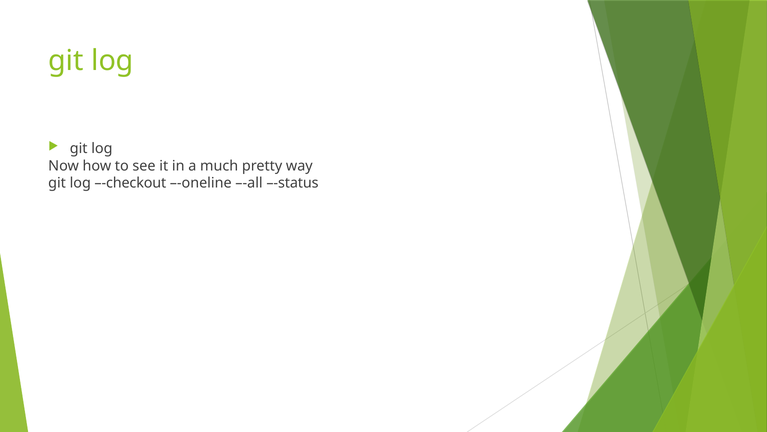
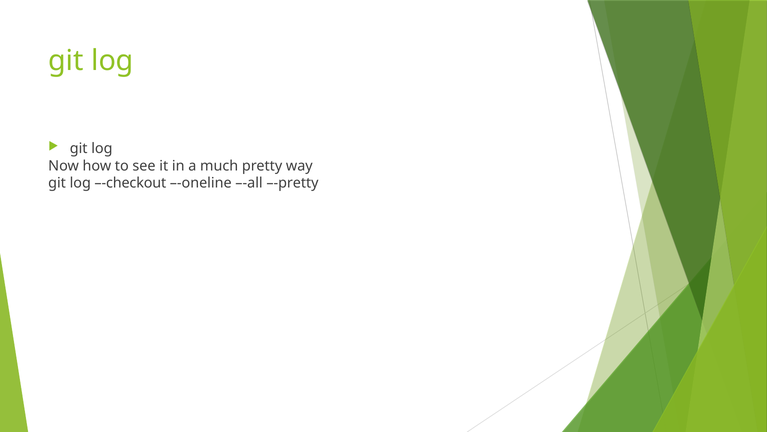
–-status: –-status -> –-pretty (292, 183)
